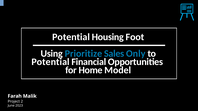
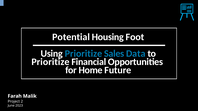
Only: Only -> Data (136, 54)
Potential: Potential -> Prioritize (50, 62)
Model: Model -> Future (118, 70)
